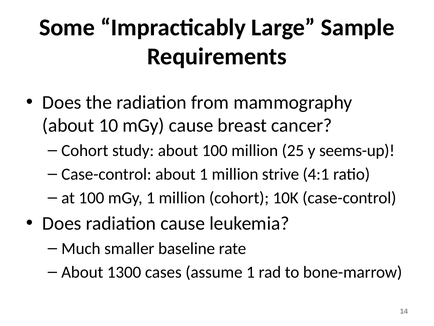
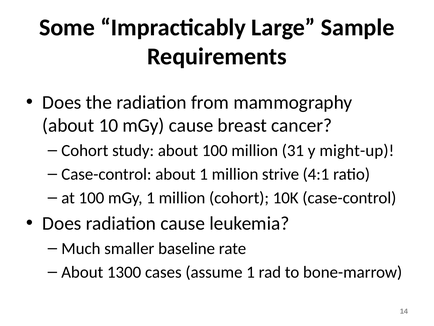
25: 25 -> 31 (293, 150)
seems-up: seems-up -> might-up (357, 150)
